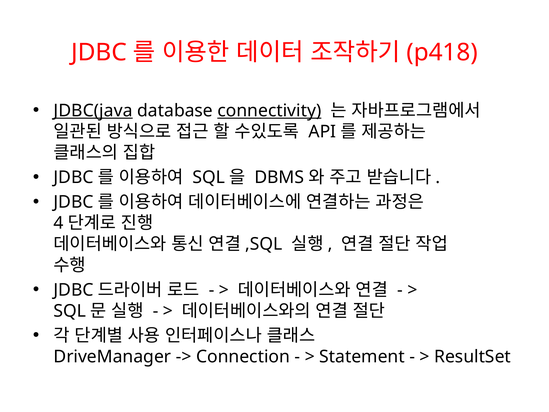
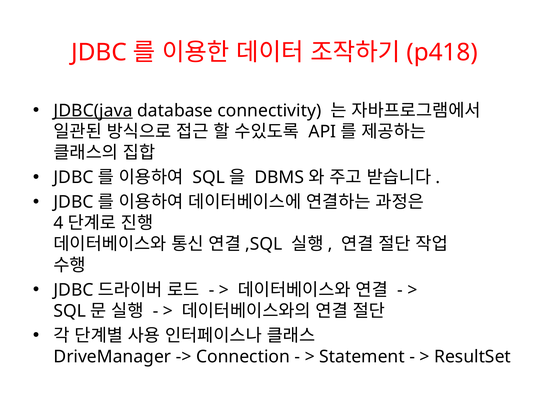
connectivity underline: present -> none (269, 111)
